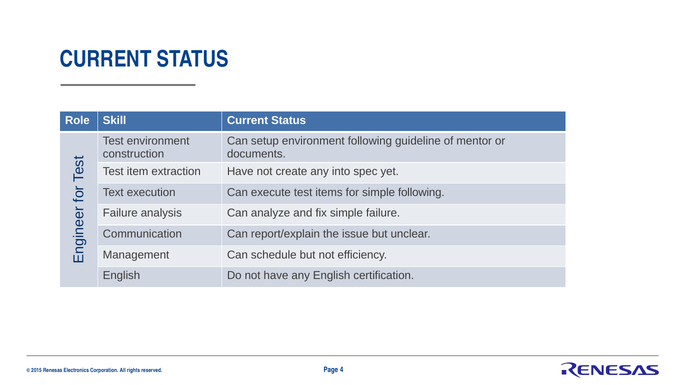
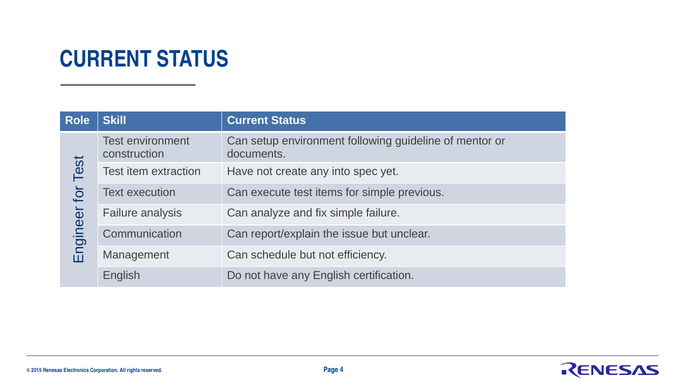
simple following: following -> previous (421, 193)
